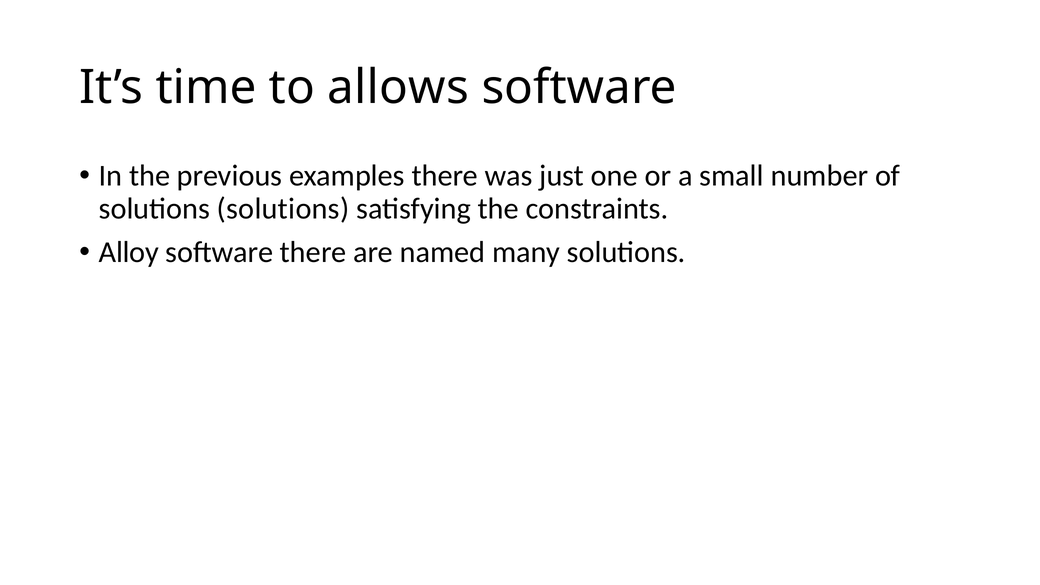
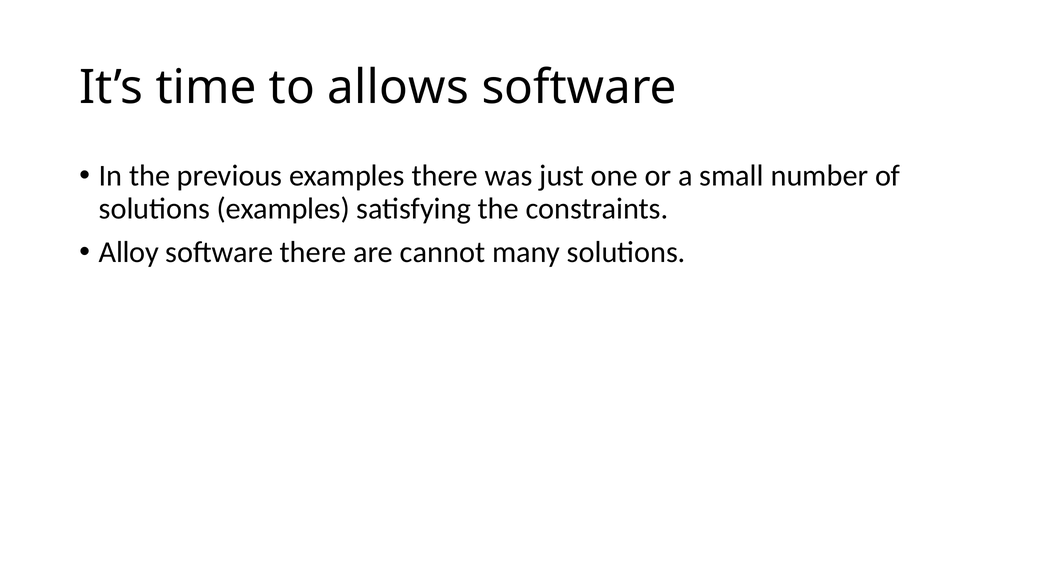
solutions solutions: solutions -> examples (283, 209)
named: named -> cannot (442, 252)
